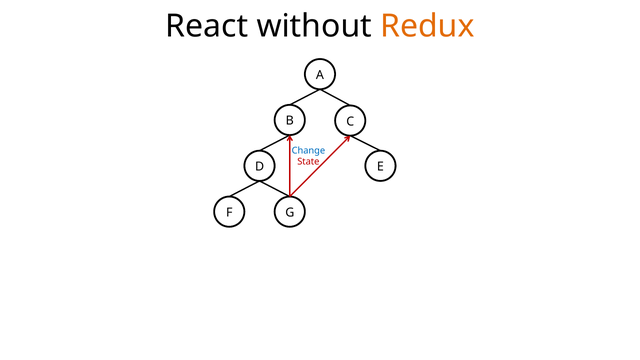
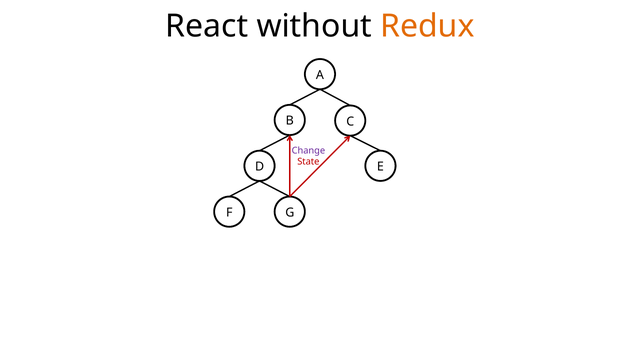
Change colour: blue -> purple (308, 150)
